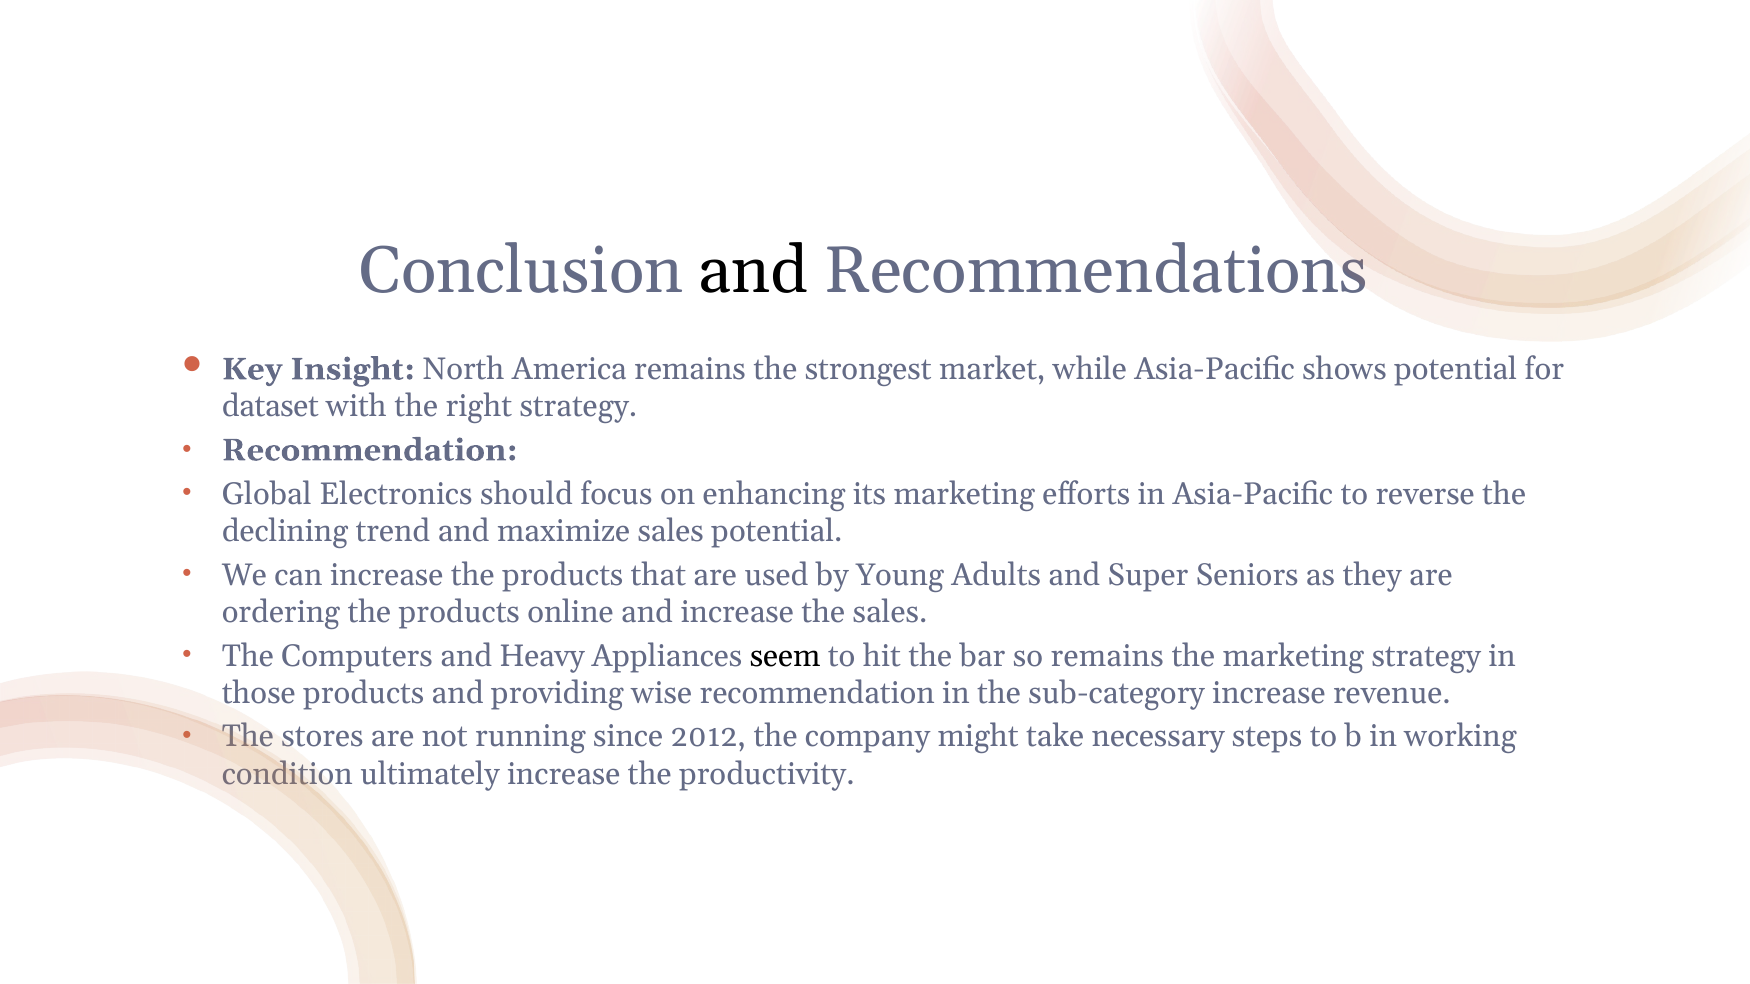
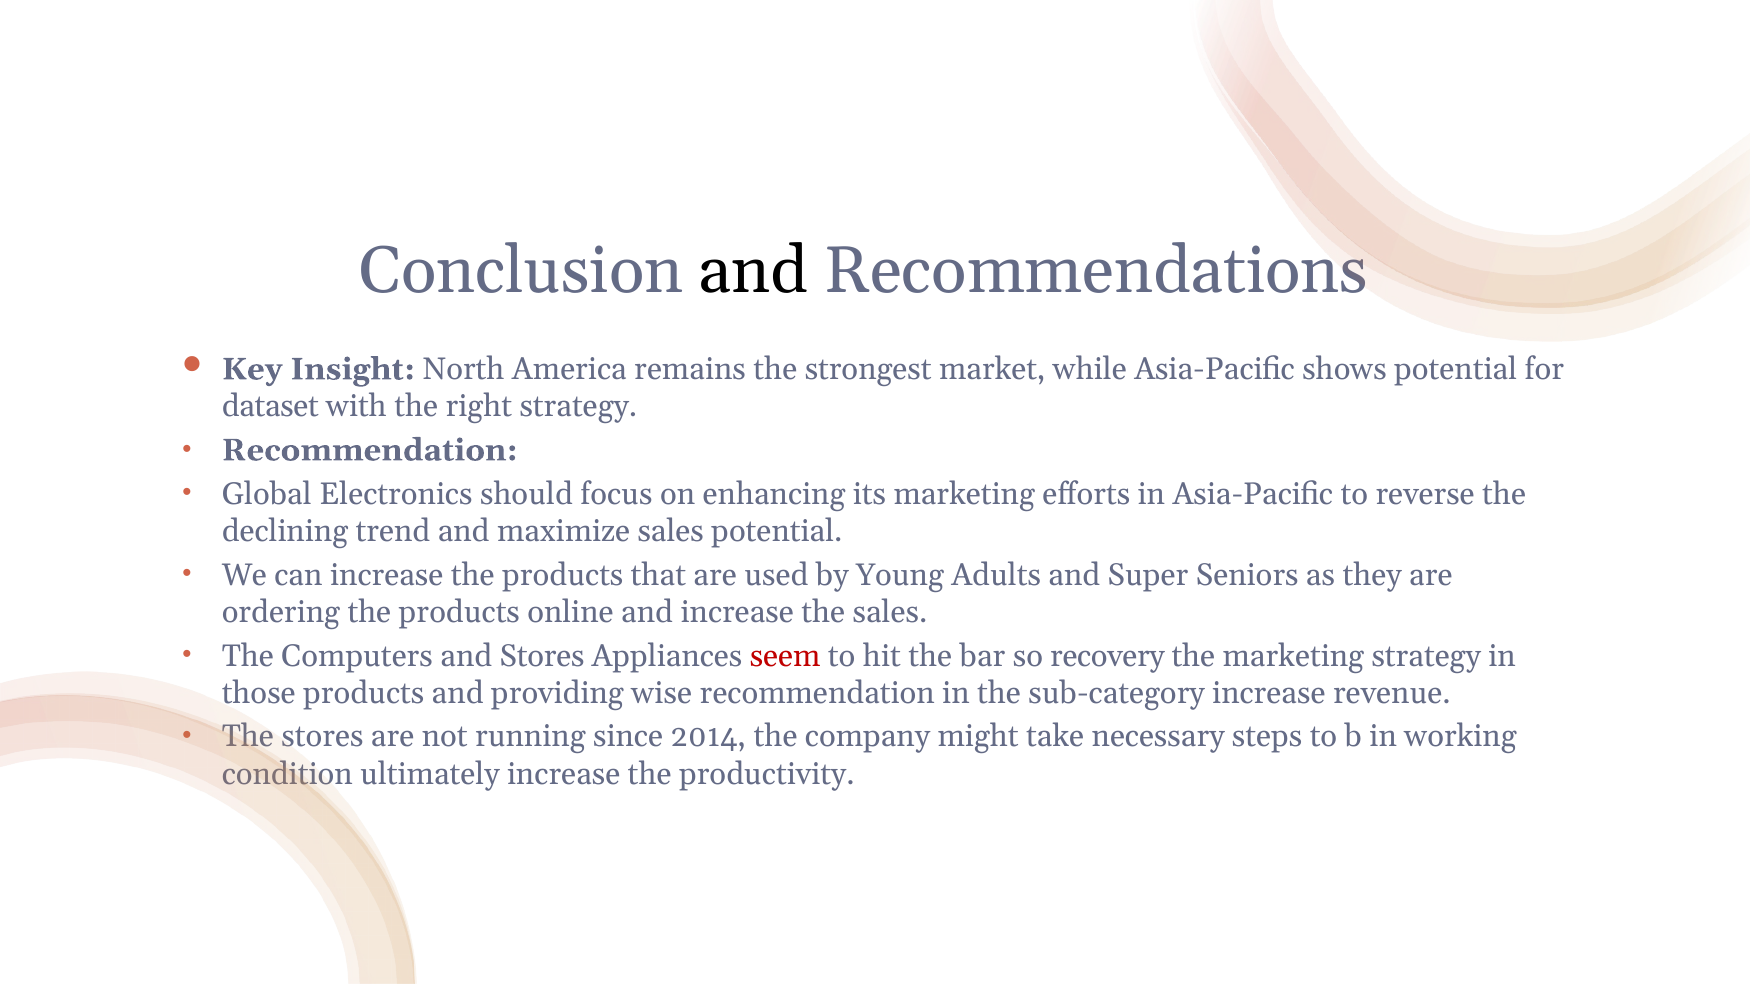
and Heavy: Heavy -> Stores (542, 656)
seem colour: black -> red (785, 656)
so remains: remains -> recovery (1107, 656)
2012: 2012 -> 2014 (708, 737)
